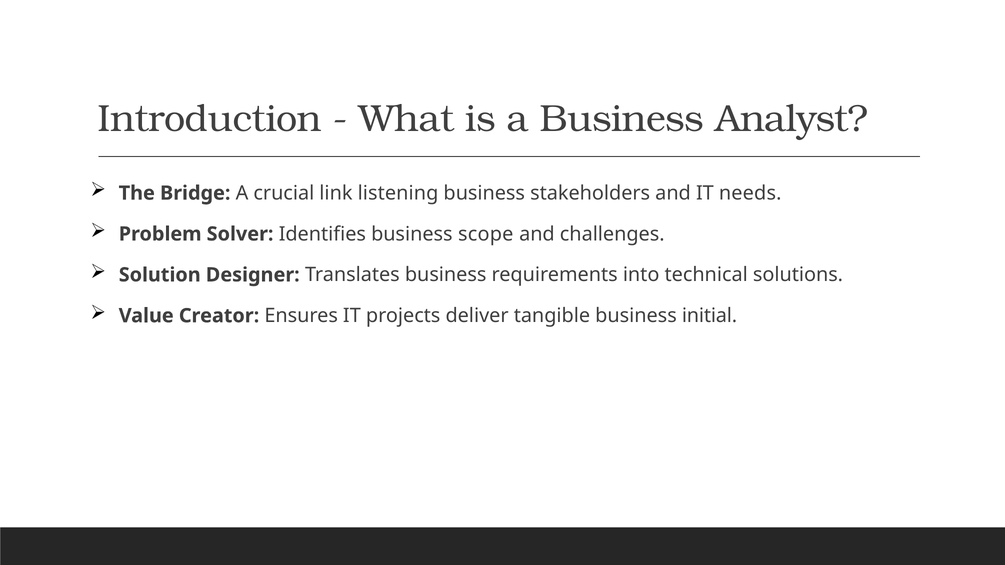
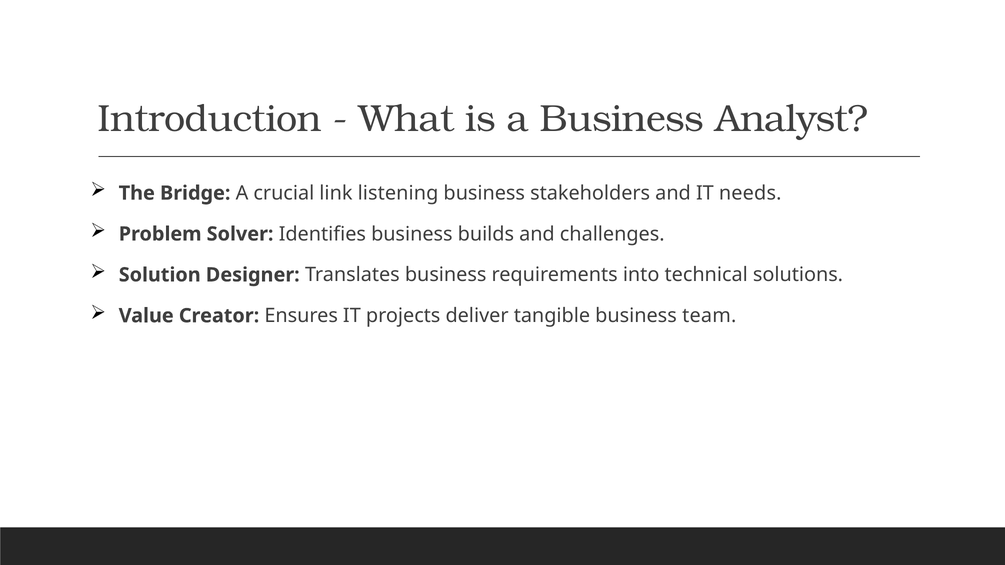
scope: scope -> builds (486, 234)
initial: initial -> team (709, 316)
